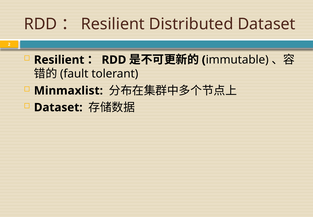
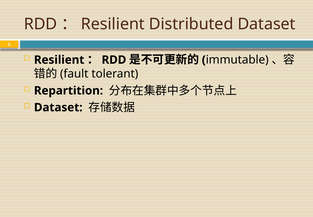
Minmaxlist: Minmaxlist -> Repartition (68, 91)
